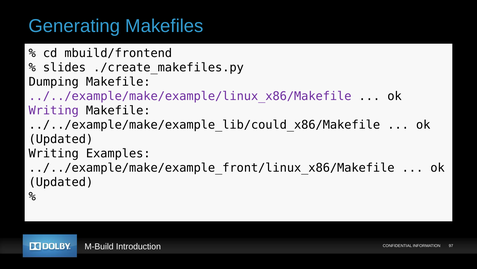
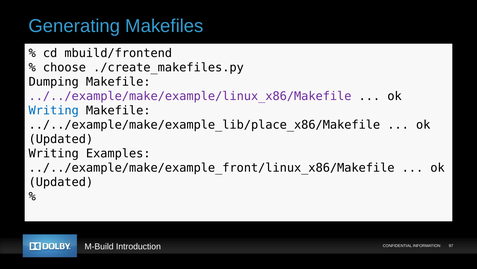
slides: slides -> choose (64, 68)
Writing colour: purple -> blue (54, 110)
../../example/make/example_lib/could_x86/Makefile: ../../example/make/example_lib/could_x86/Makefile -> ../../example/make/example_lib/place_x86/Makefile (204, 125)
